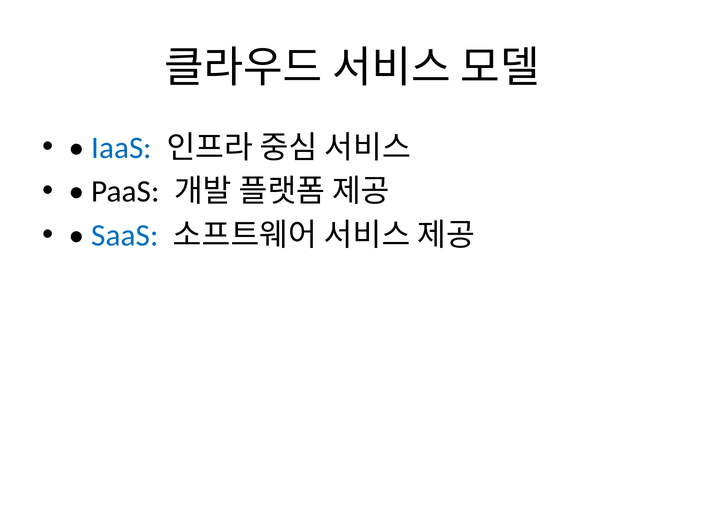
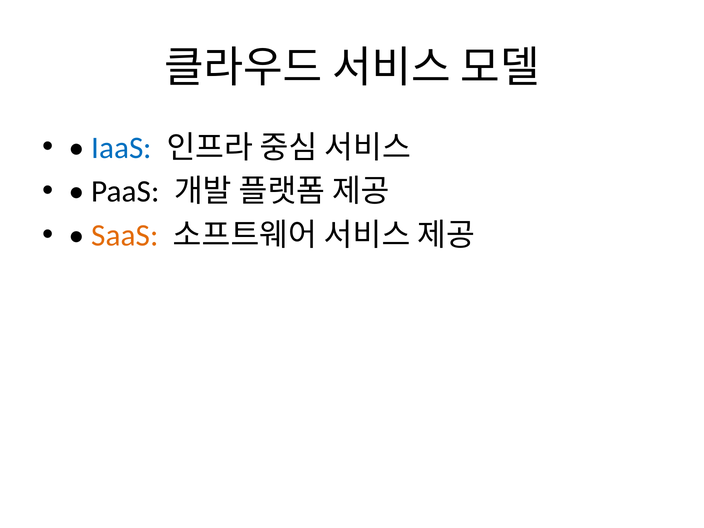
SaaS colour: blue -> orange (125, 235)
